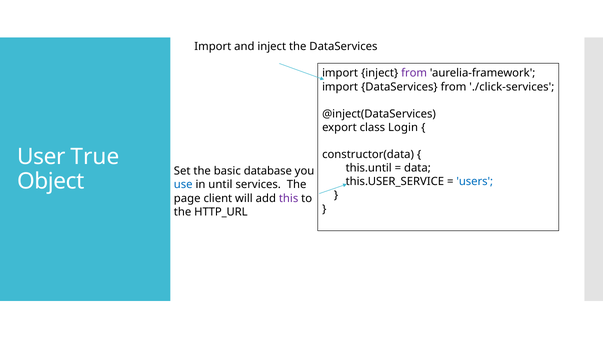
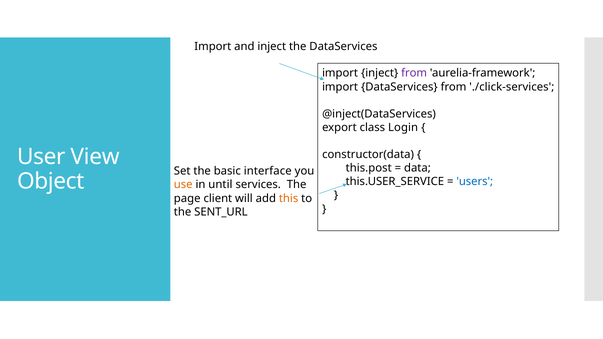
True: True -> View (95, 157)
this.until: this.until -> this.post (369, 168)
database: database -> interface (268, 171)
use colour: blue -> orange (183, 185)
this colour: purple -> orange (289, 198)
HTTP_URL: HTTP_URL -> SENT_URL (221, 212)
